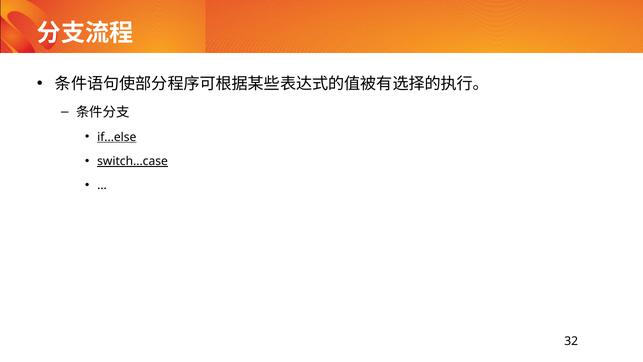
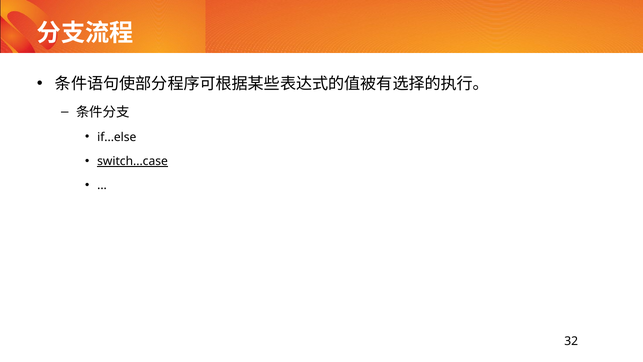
if...else underline: present -> none (117, 137)
